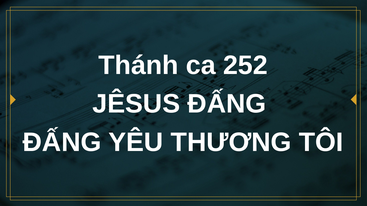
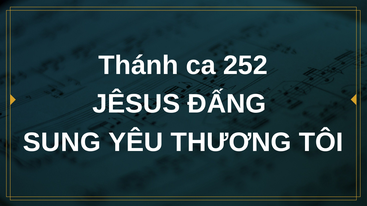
ĐẤNG: ĐẤNG -> SUNG (62, 143)
